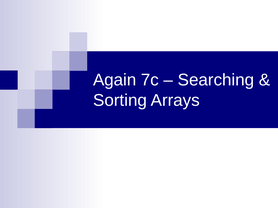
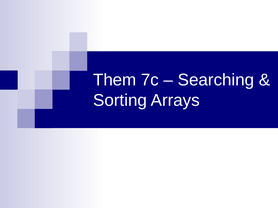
Again: Again -> Them (115, 80)
